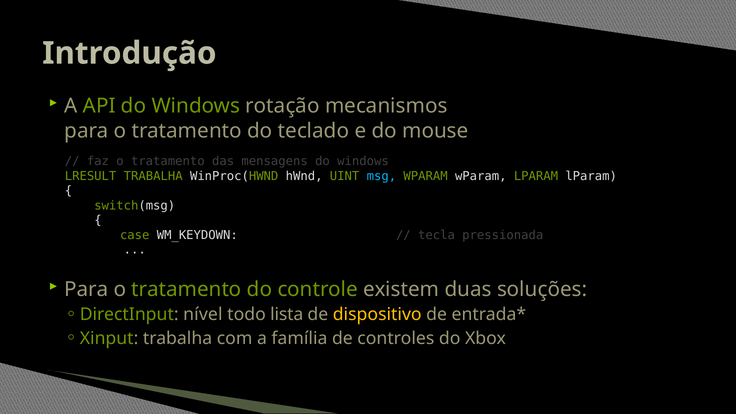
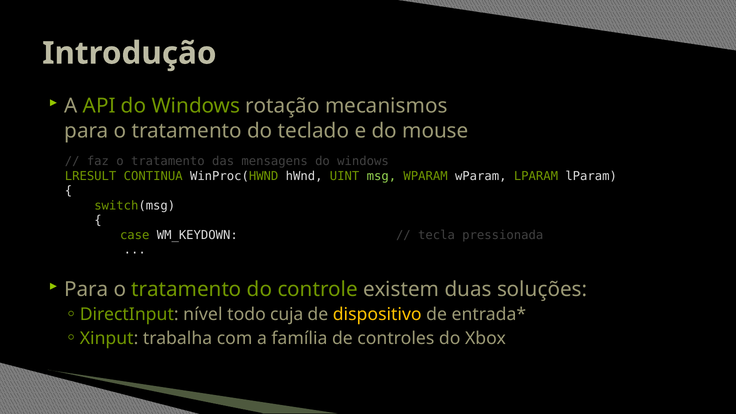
LRESULT TRABALHA: TRABALHA -> CONTINUA (153, 176)
msg colour: light blue -> light green (381, 176)
lista: lista -> cuja (287, 315)
